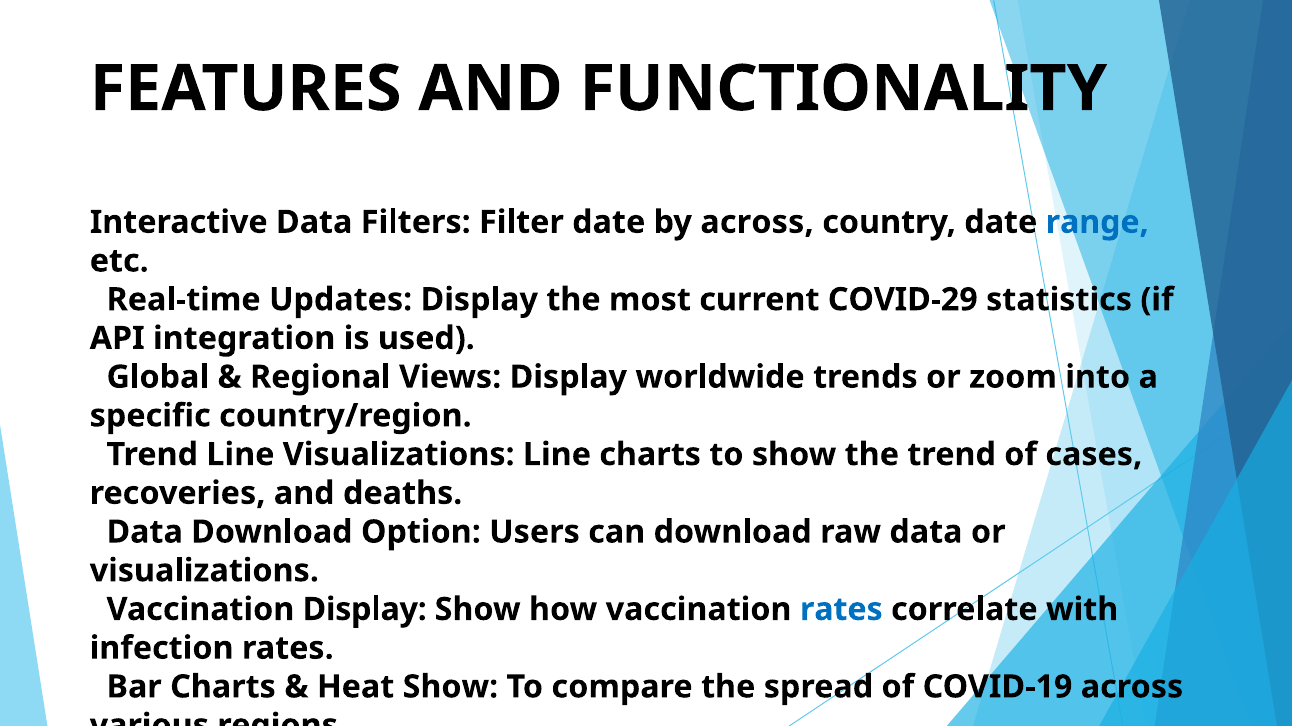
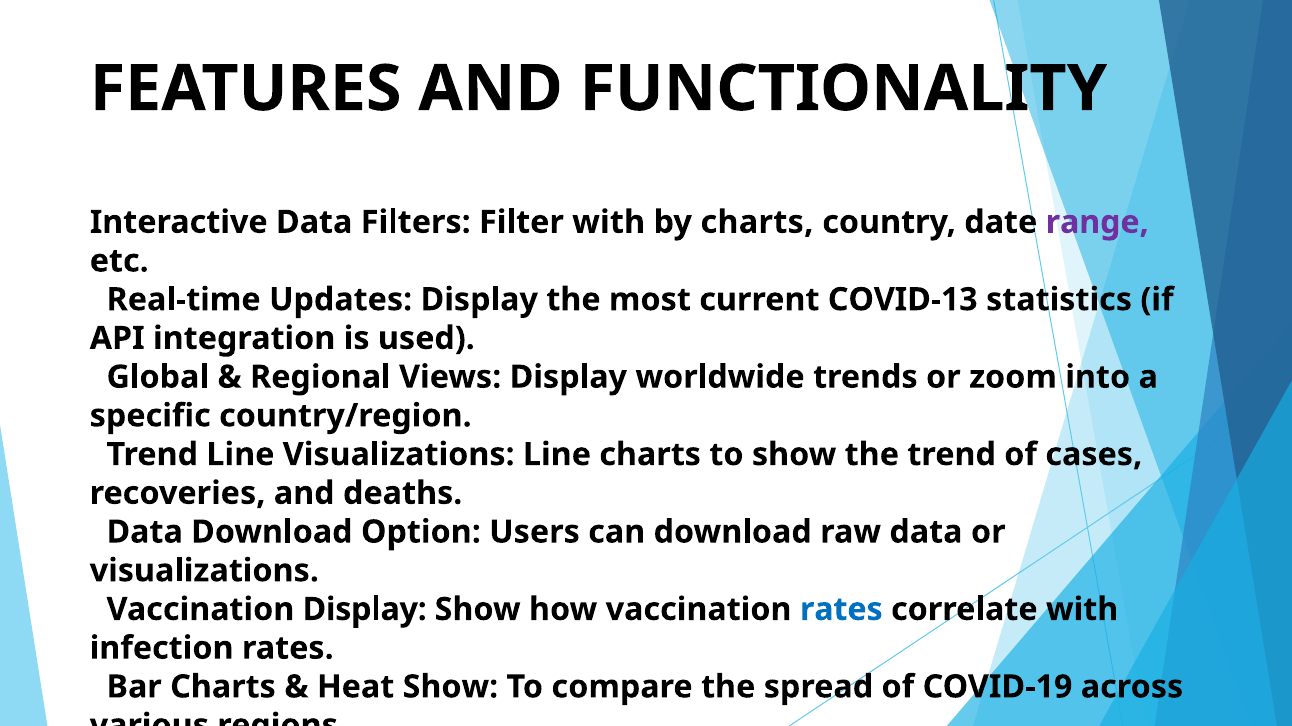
Filter date: date -> with (609, 222)
by across: across -> charts (757, 222)
range colour: blue -> purple (1097, 222)
COVID-29: COVID-29 -> COVID-13 (903, 300)
